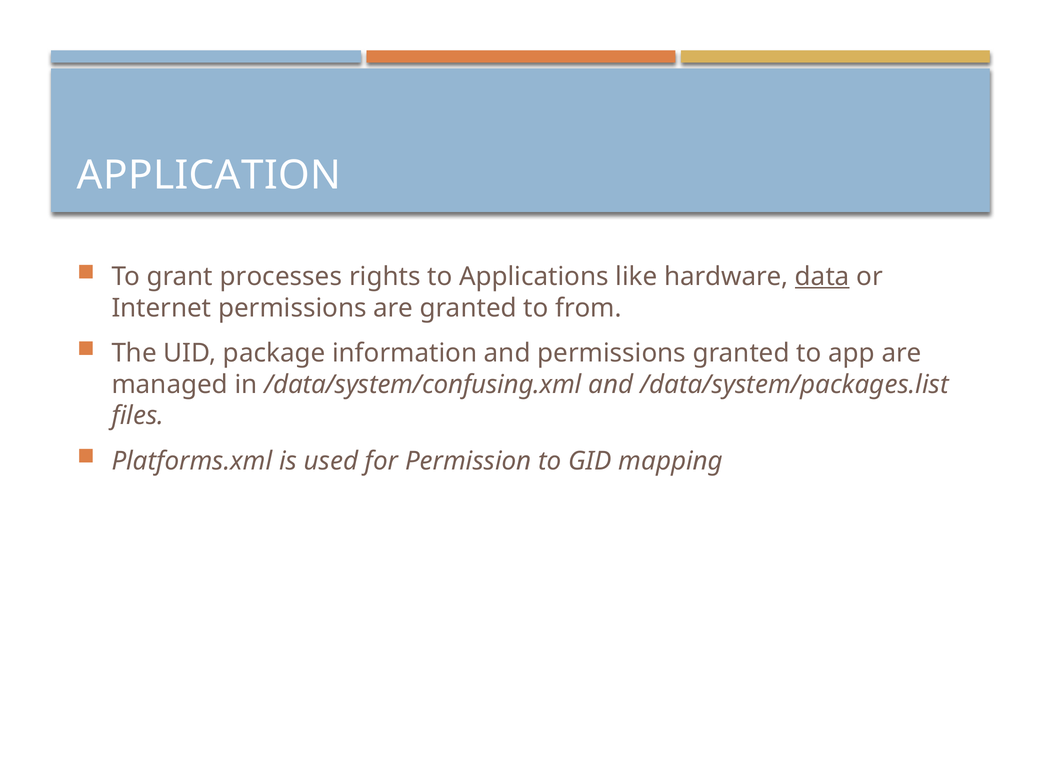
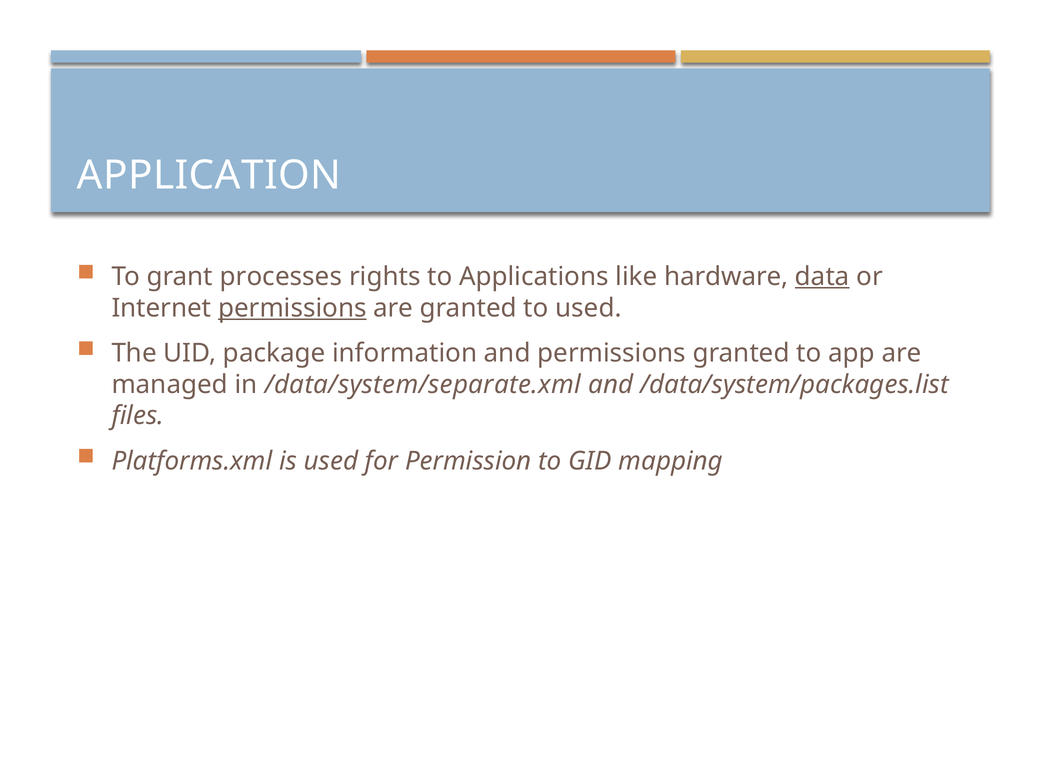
permissions underline: none -> present (292, 308)
to from: from -> used (588, 308)
/data/system/confusing.xml: /data/system/confusing.xml -> /data/system/separate.xml (423, 384)
